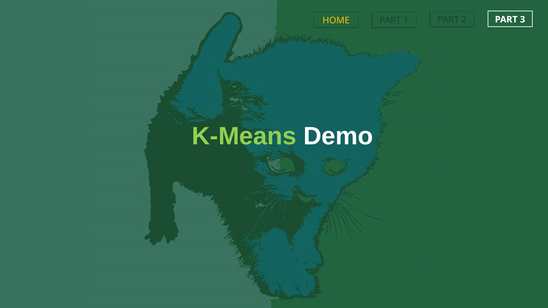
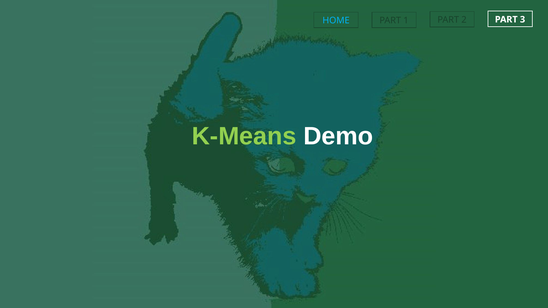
HOME colour: yellow -> light blue (336, 21)
